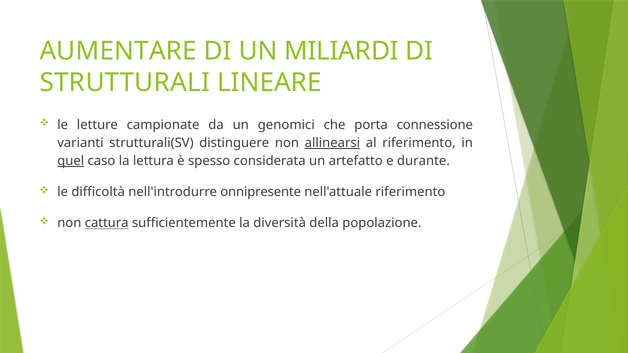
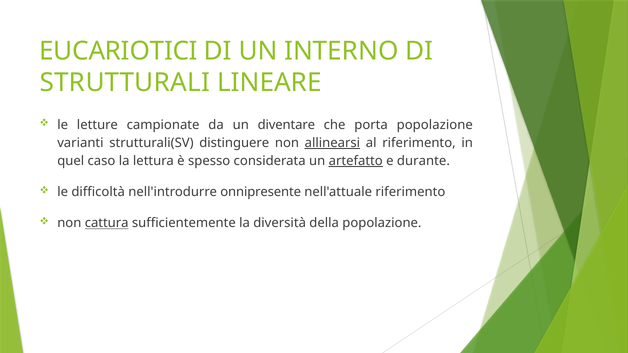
AUMENTARE: AUMENTARE -> EUCARIOTICI (118, 51)
MILIARDI: MILIARDI -> INTERNO (341, 51)
genomici: genomici -> diventare (286, 125)
porta connessione: connessione -> popolazione (435, 125)
quel underline: present -> none (71, 161)
artefatto underline: none -> present (356, 161)
